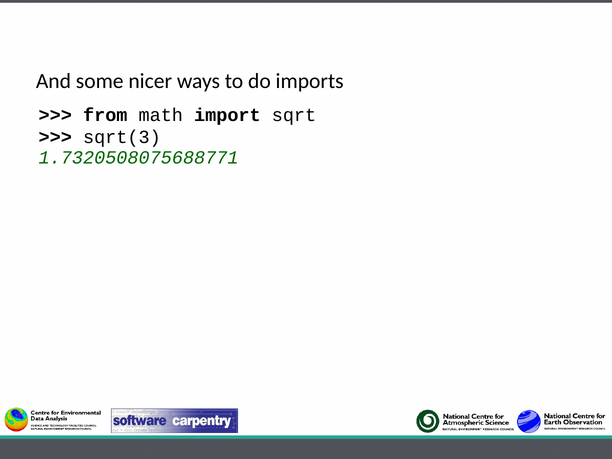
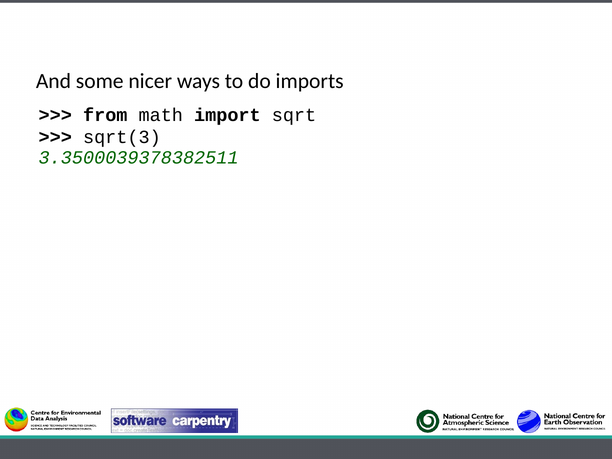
1.7320508075688771: 1.7320508075688771 -> 3.3500039378382511 (139, 158)
